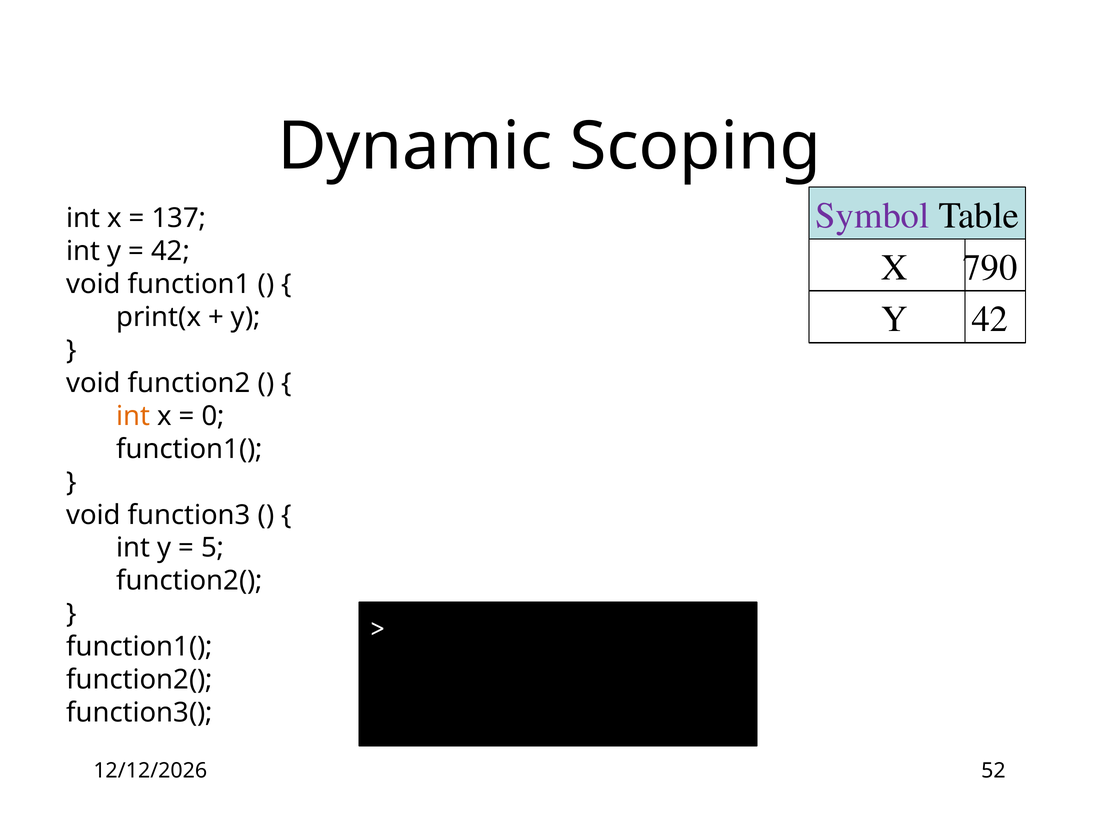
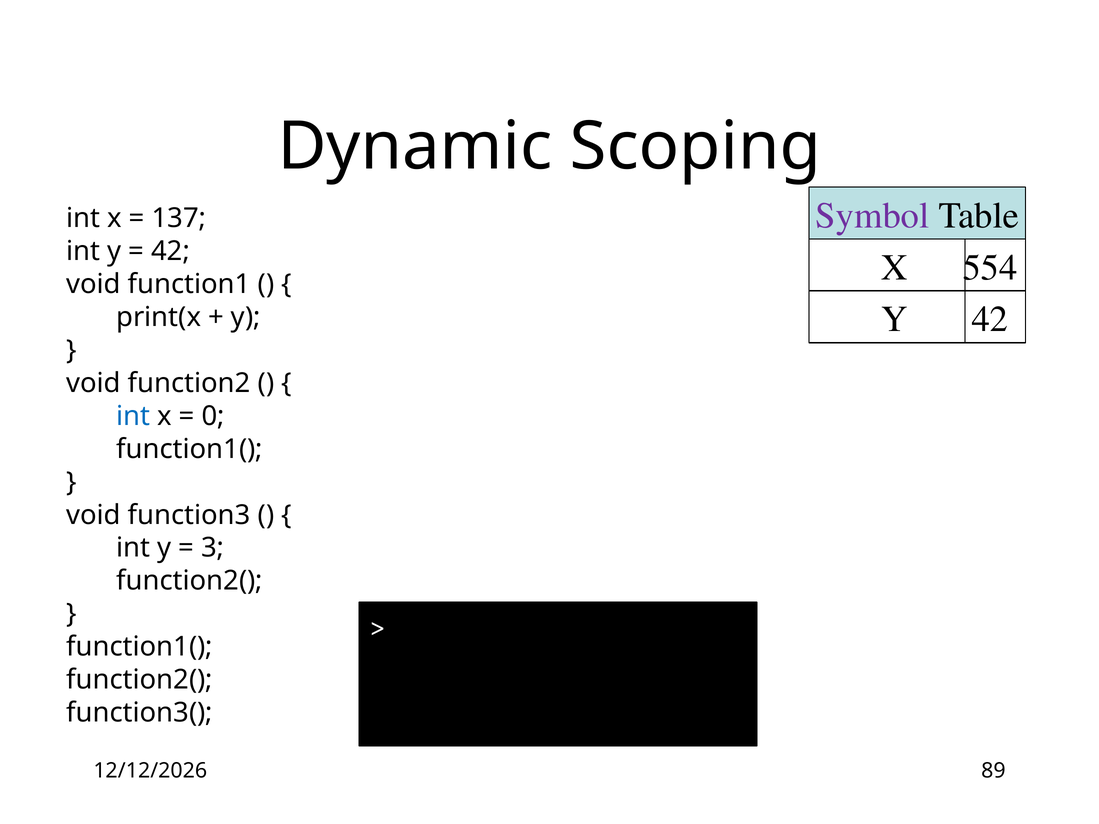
790: 790 -> 554 (990, 268)
int colour: orange -> blue (133, 416)
5: 5 -> 3 (213, 548)
52: 52 -> 89 (993, 771)
